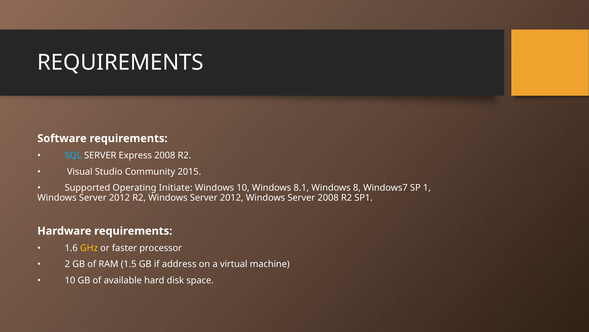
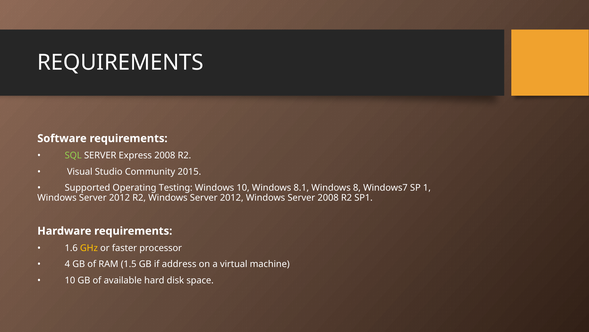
SQL colour: light blue -> light green (73, 155)
Initiate: Initiate -> Testing (176, 187)
2: 2 -> 4 (67, 264)
